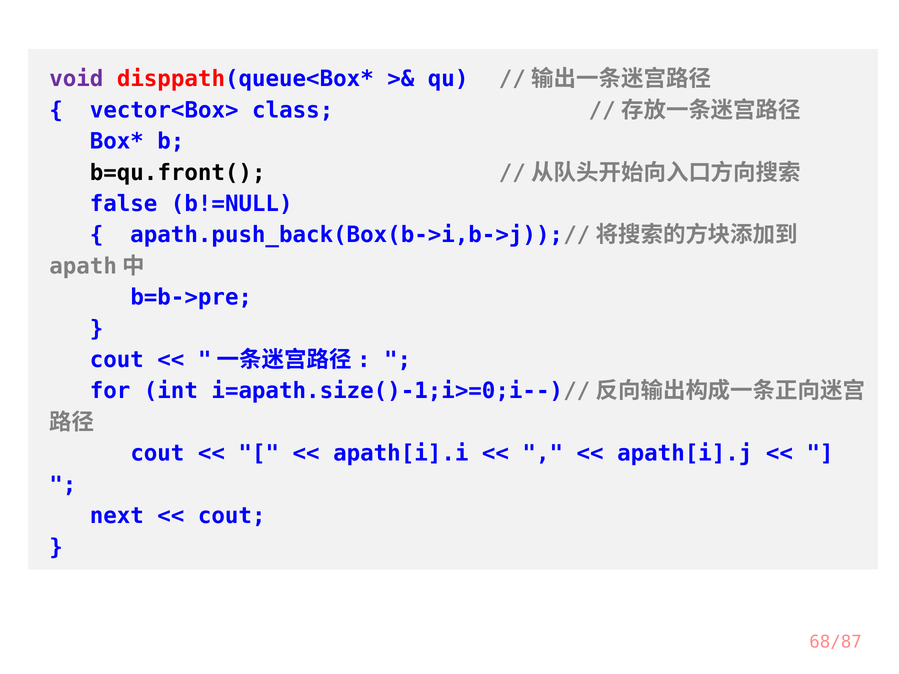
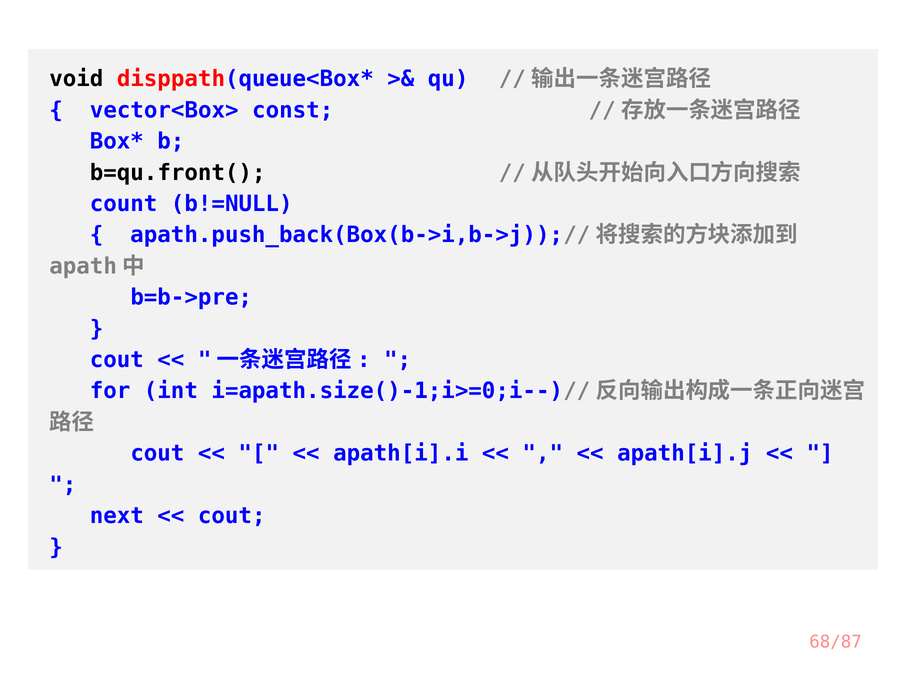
void colour: purple -> black (76, 79)
class: class -> const (293, 110)
false: false -> count (124, 204)
